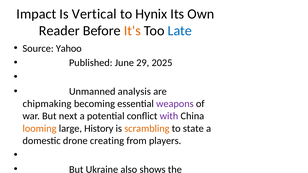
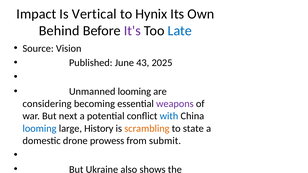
Reader: Reader -> Behind (59, 31)
It's colour: orange -> purple (132, 31)
Yahoo: Yahoo -> Vision (69, 48)
29: 29 -> 43 (143, 63)
Unmanned analysis: analysis -> looming (134, 92)
chipmaking: chipmaking -> considering (47, 104)
with colour: purple -> blue (169, 116)
looming colour: orange -> blue (40, 129)
creating: creating -> prowess (107, 141)
players: players -> submit (165, 141)
